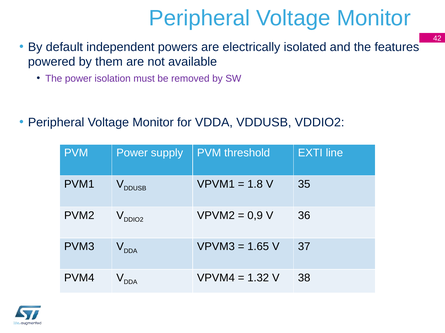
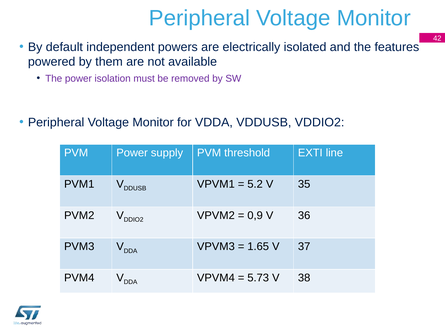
1.8: 1.8 -> 5.2 (255, 185)
1.32: 1.32 -> 5.73 (258, 279)
